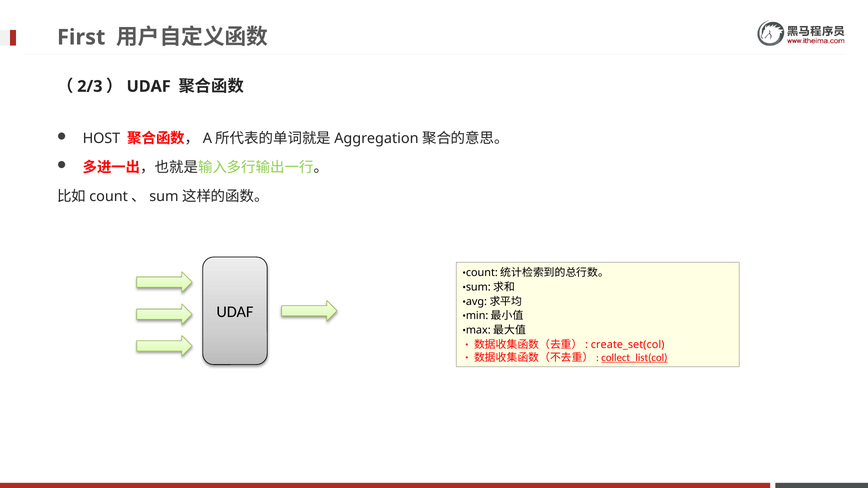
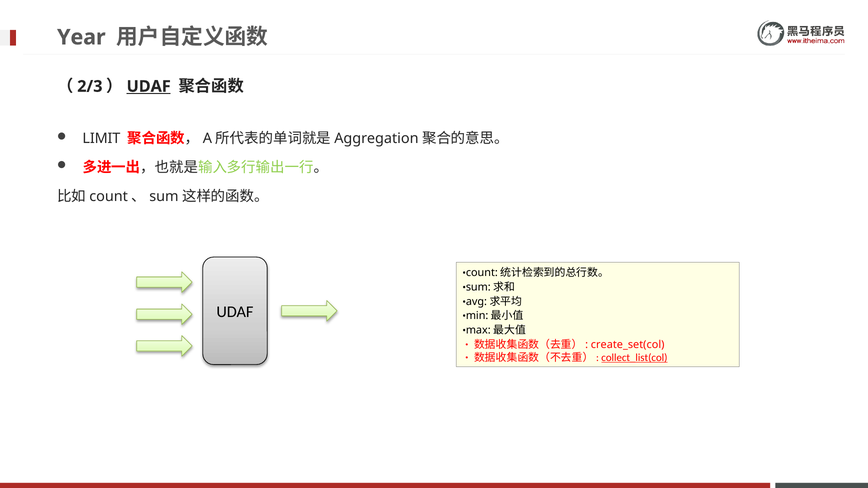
First: First -> Year (81, 37)
UDAF underline: none -> present (149, 86)
HOST: HOST -> LIMIT (101, 139)
